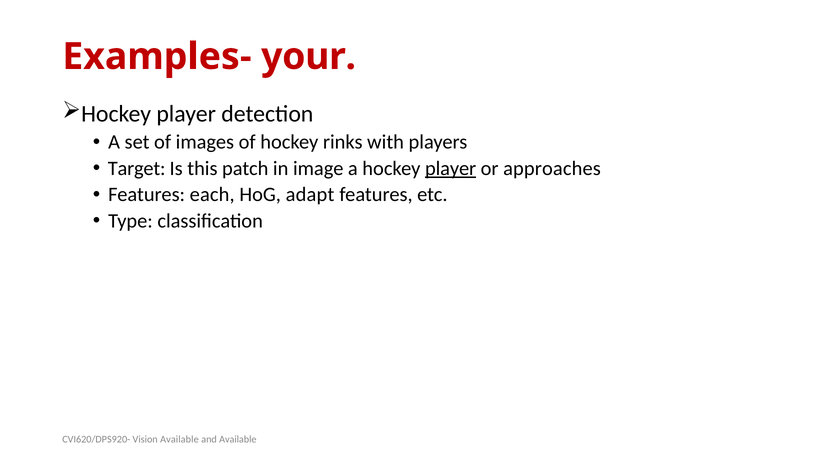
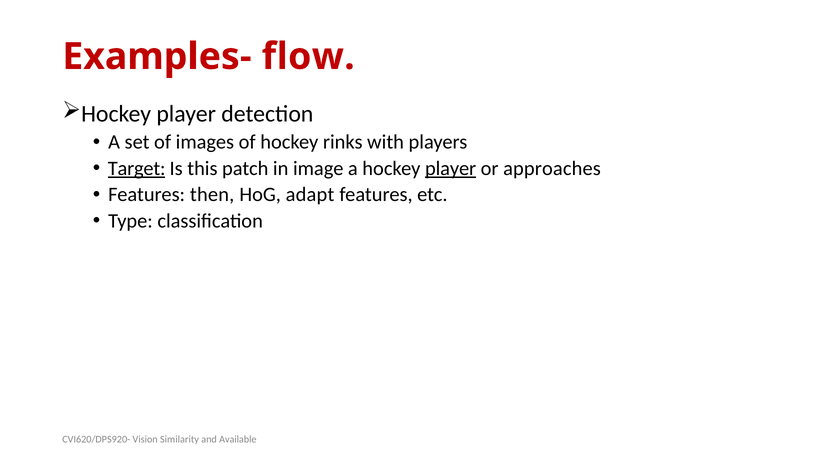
your: your -> flow (308, 56)
Target underline: none -> present (137, 168)
each: each -> then (212, 195)
Vision Available: Available -> Similarity (179, 439)
